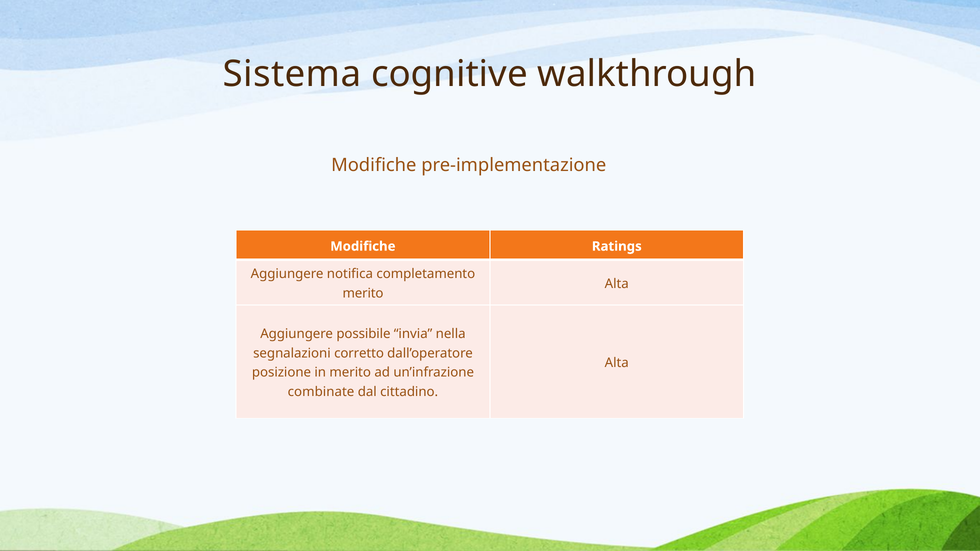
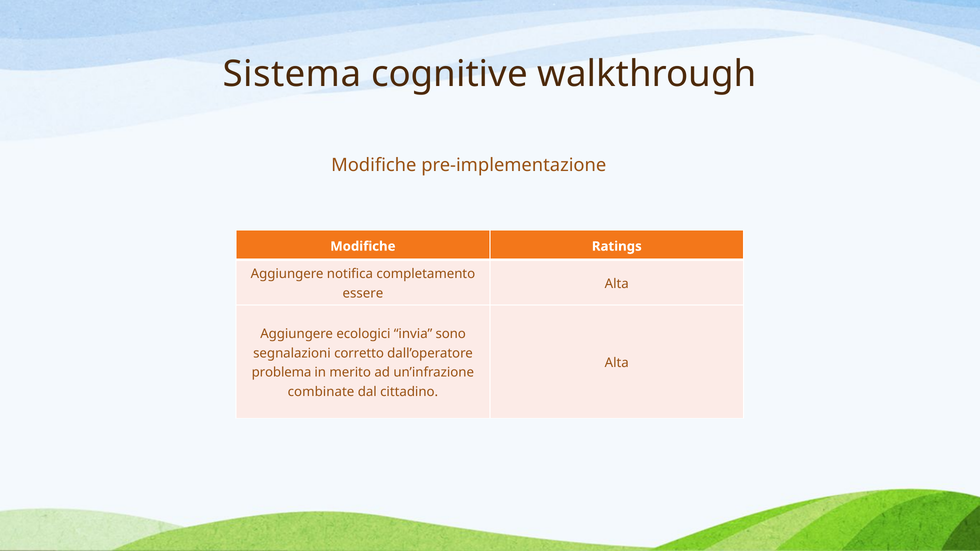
merito: merito -> essere (363, 293)
possibile: possibile -> ecologici (363, 334)
nella: nella -> sono (451, 334)
posizione: posizione -> problema (282, 373)
